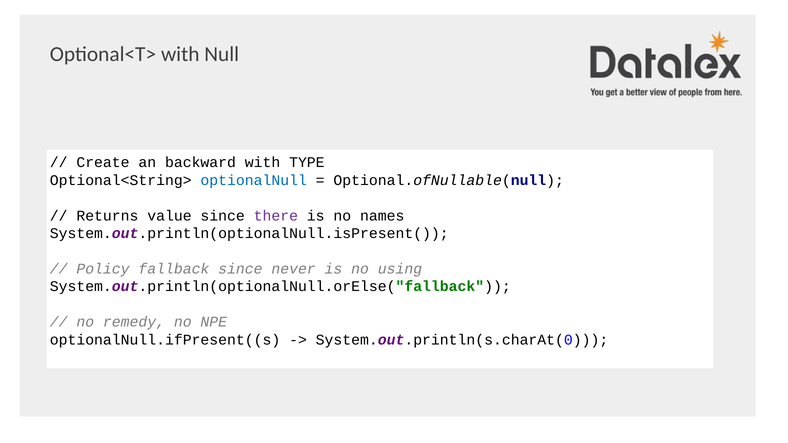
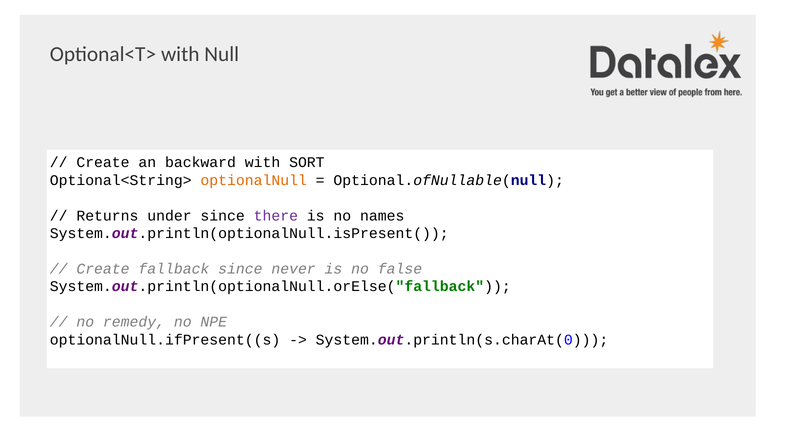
TYPE: TYPE -> SORT (307, 163)
optionalNull colour: blue -> orange (254, 180)
value: value -> under (169, 216)
Policy: Policy -> Create (103, 269)
using: using -> false (400, 269)
